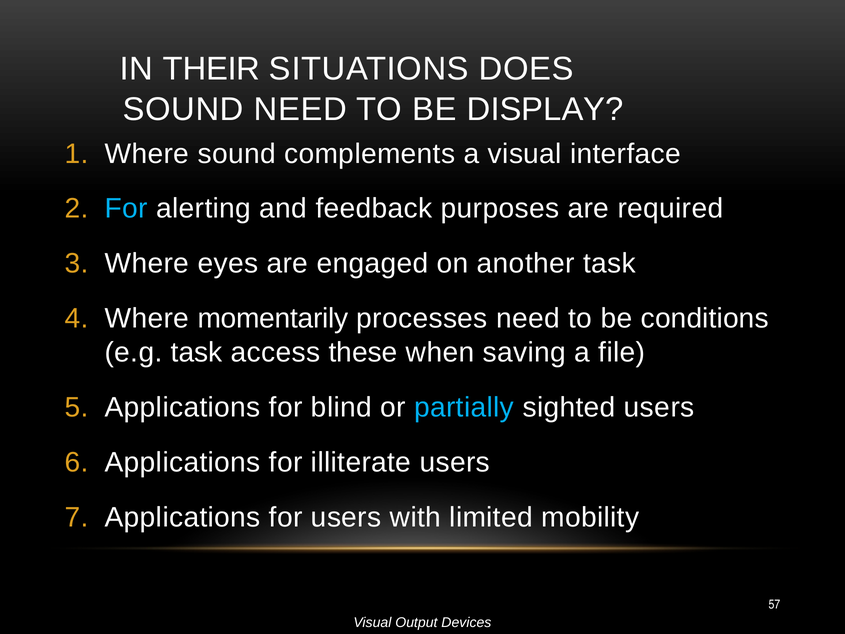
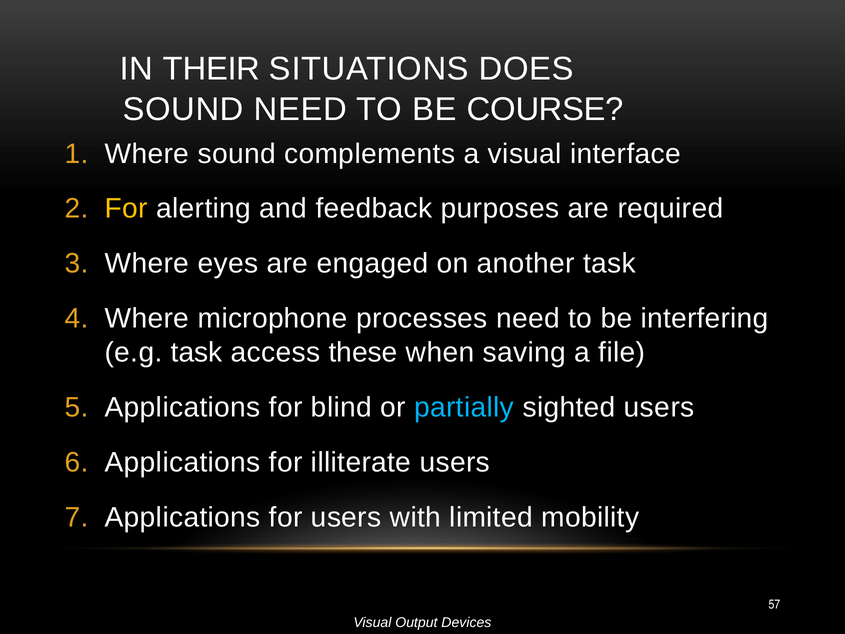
DISPLAY: DISPLAY -> COURSE (545, 109)
For colour: light blue -> yellow (126, 209)
momentarily: momentarily -> microphone (273, 318)
conditions: conditions -> interfering (705, 318)
